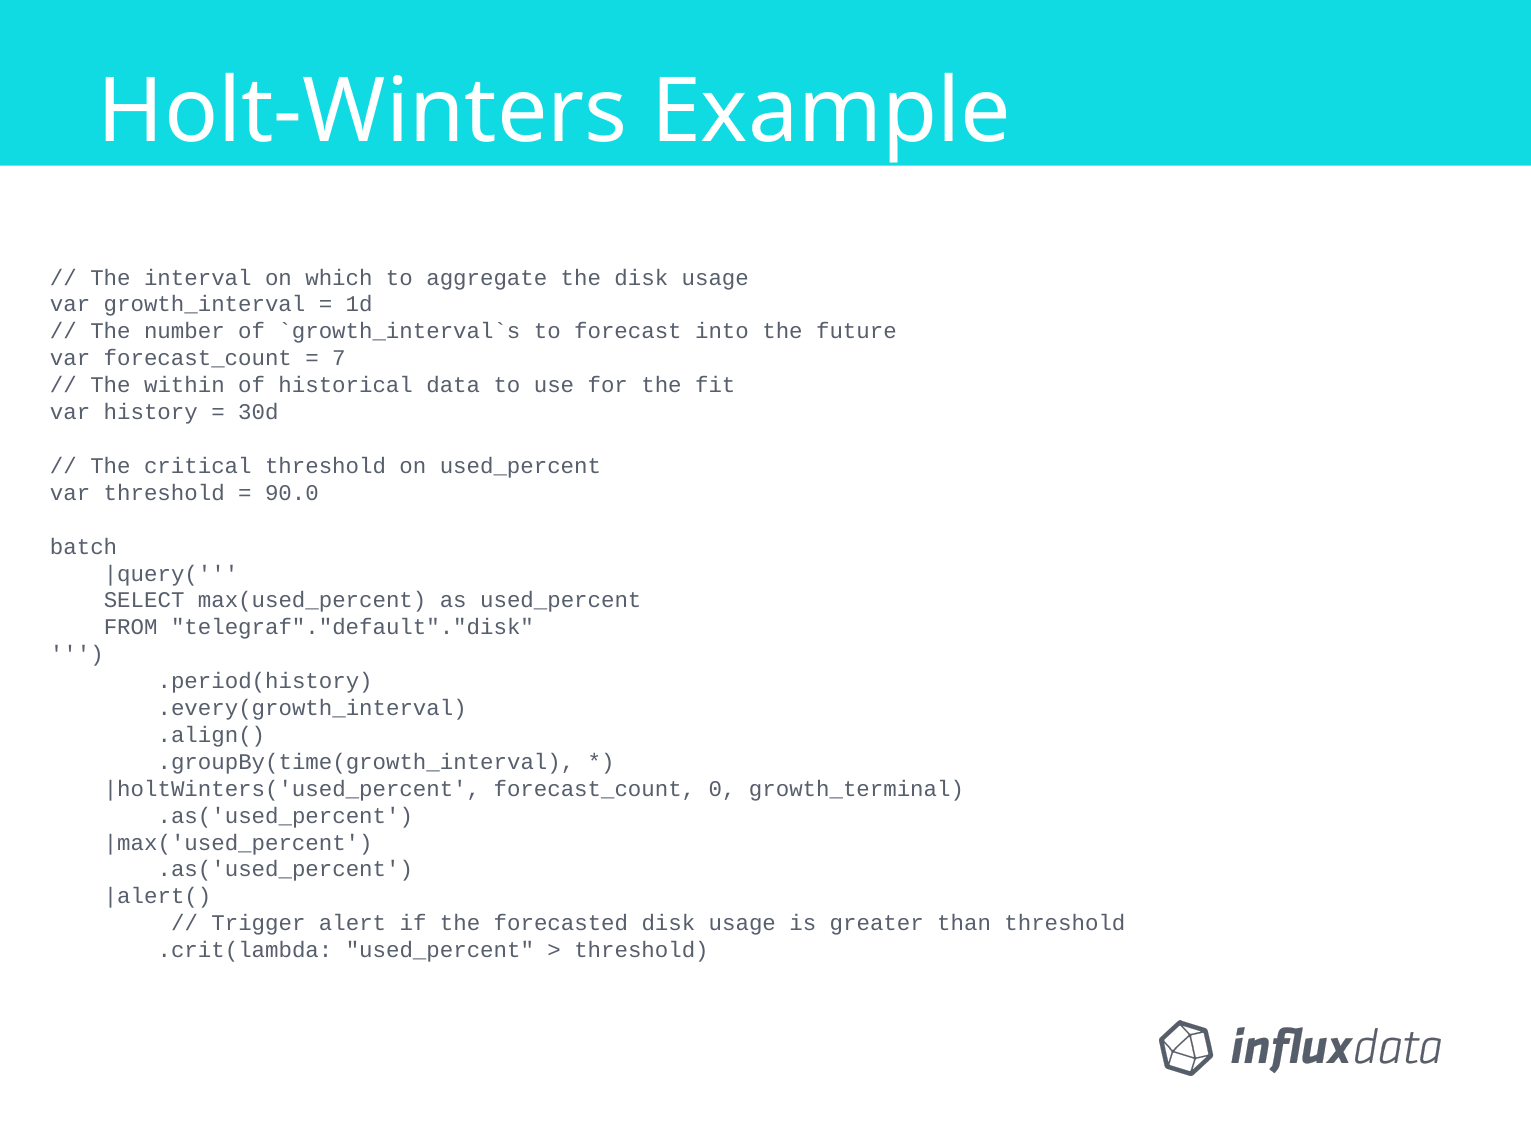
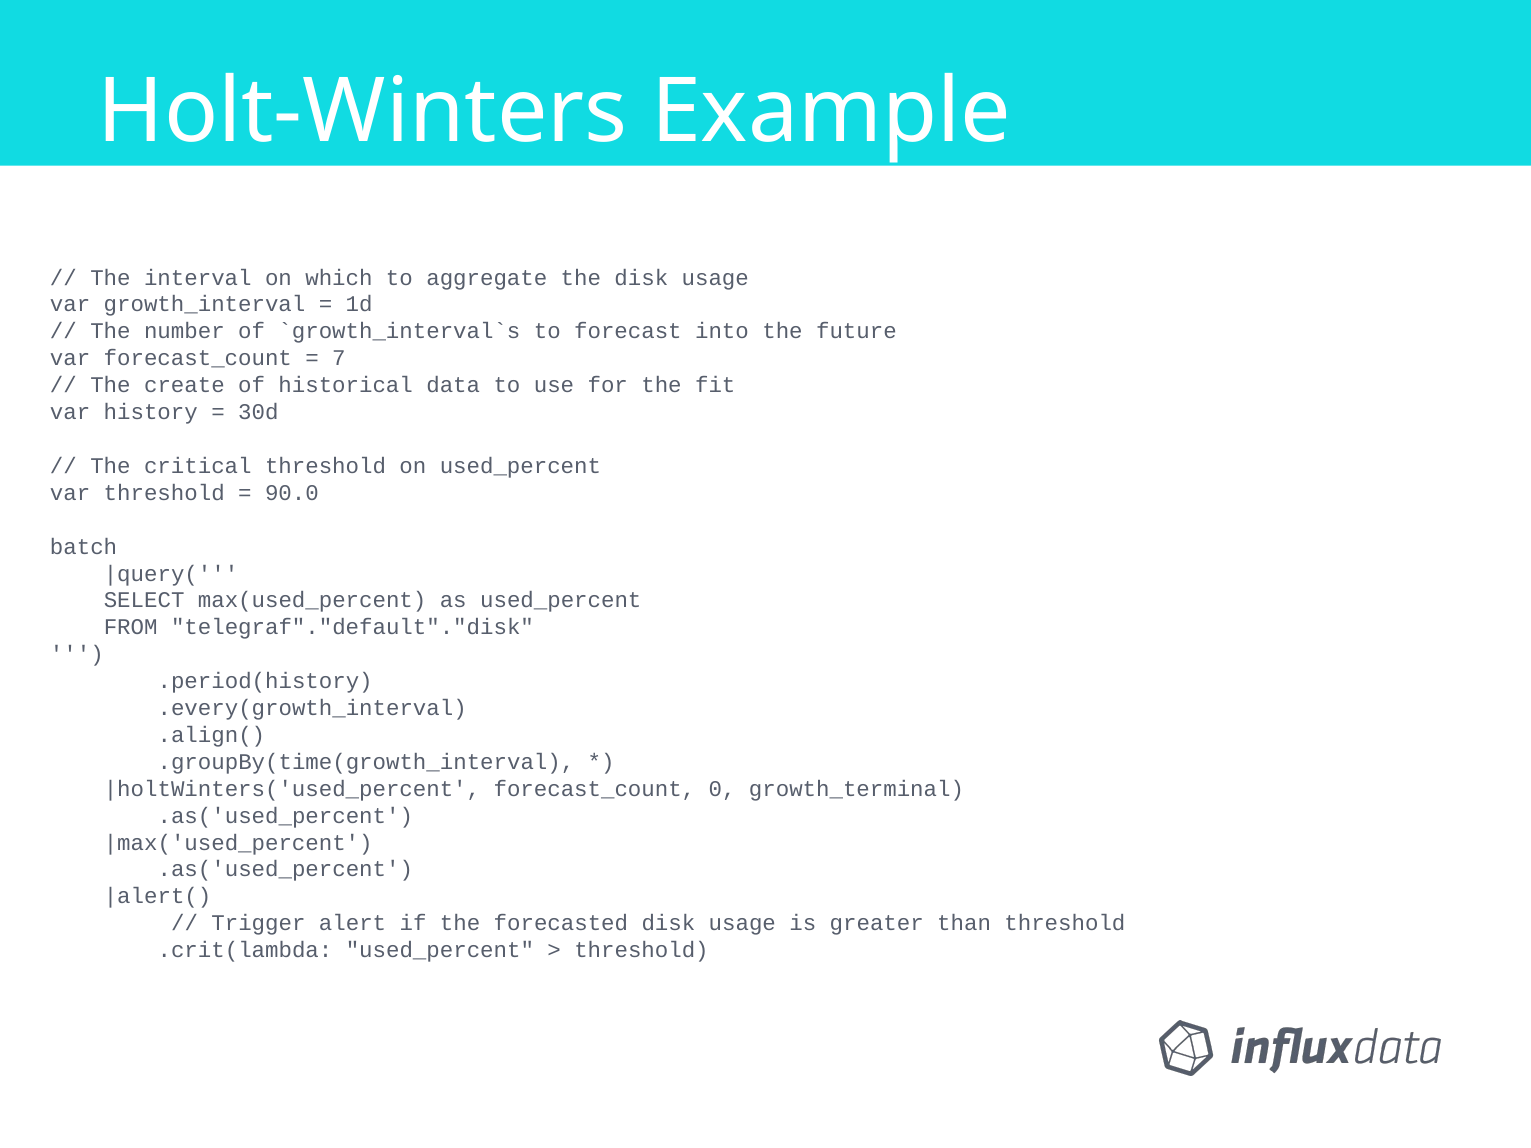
within: within -> create (184, 385)
